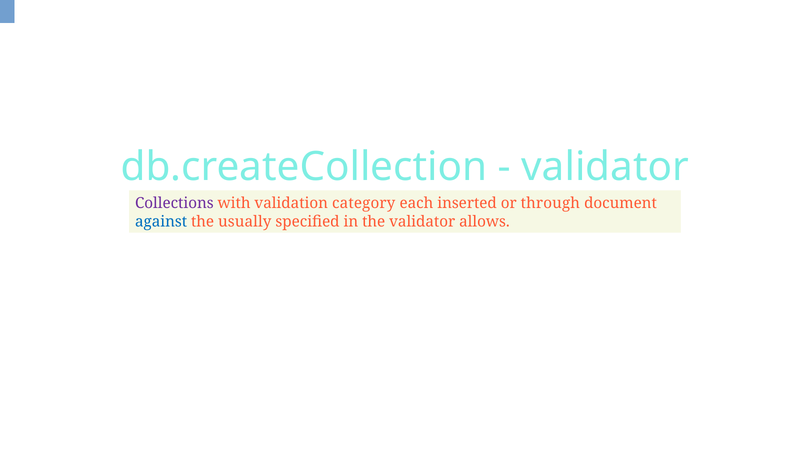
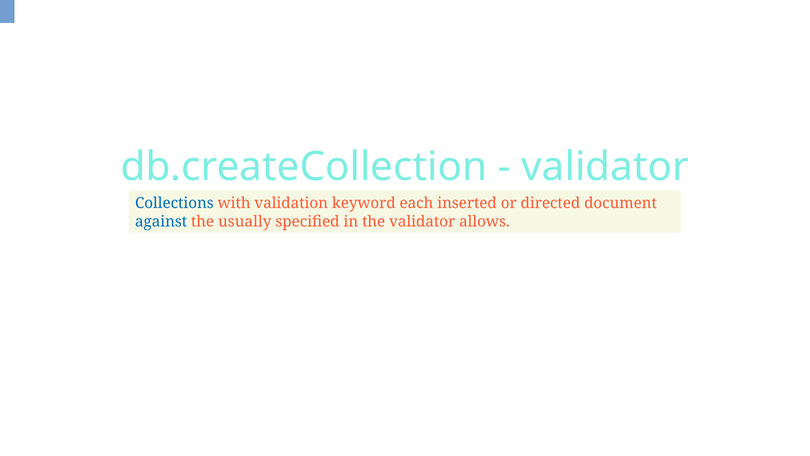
Collections colour: purple -> blue (174, 203)
category: category -> keyword (364, 203)
through: through -> directed (550, 203)
